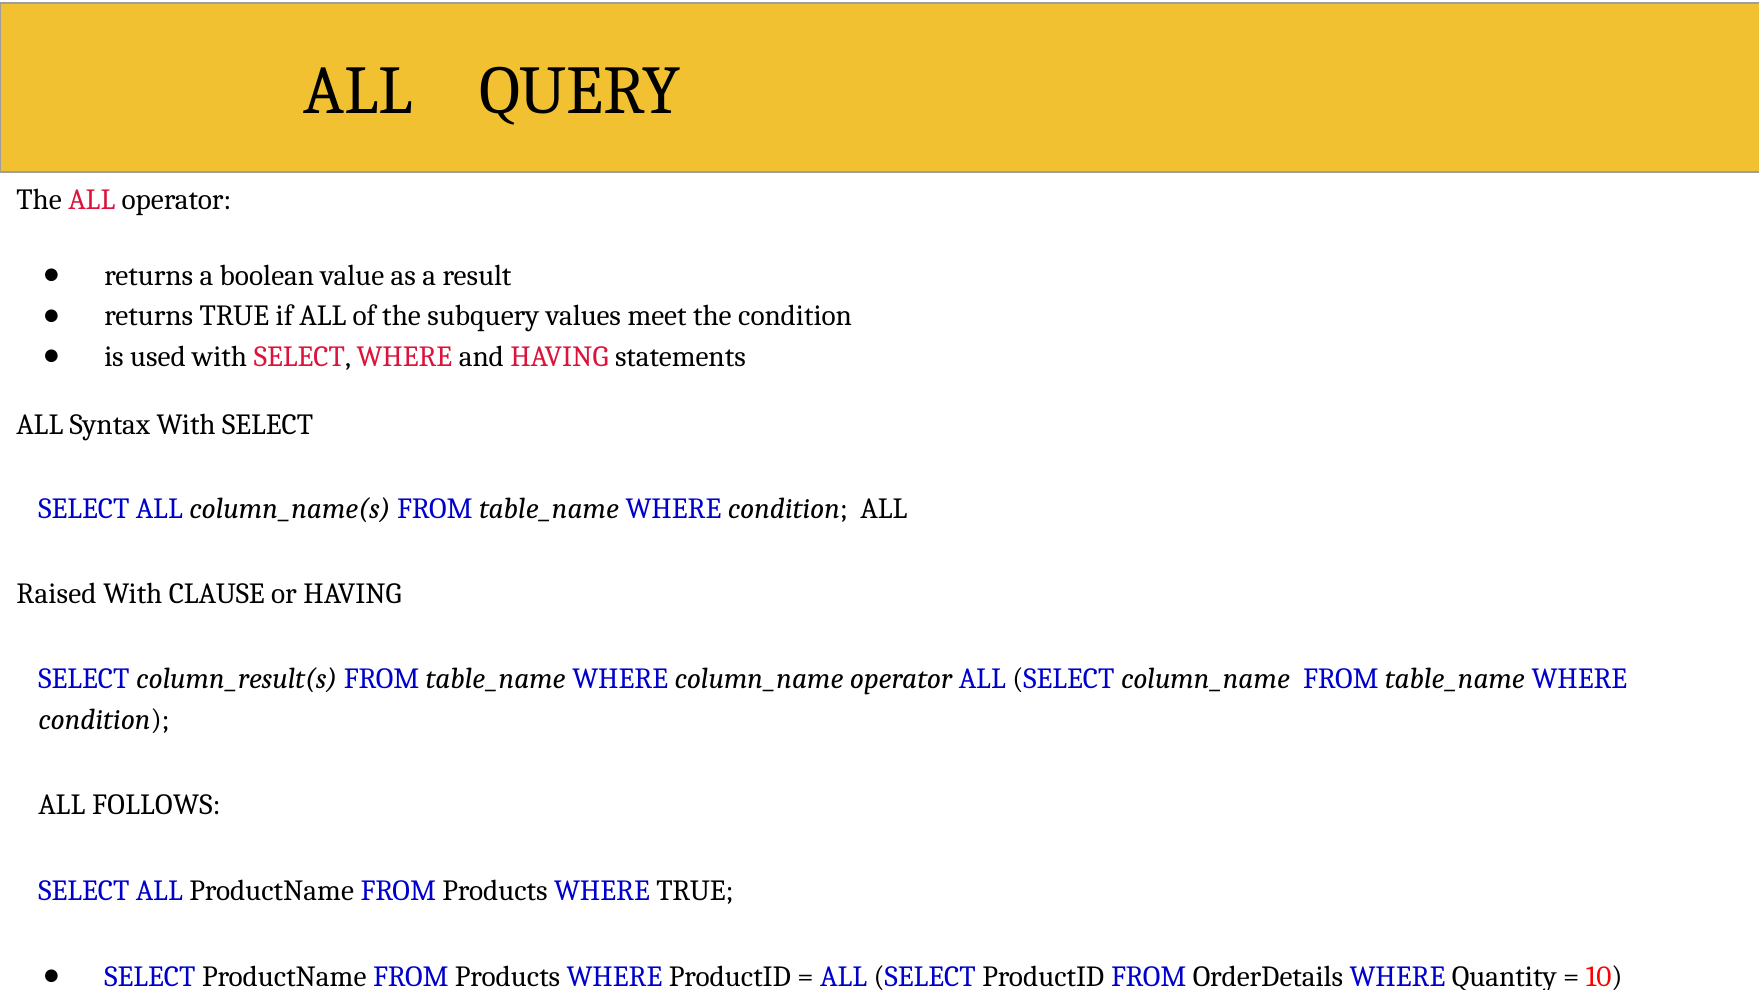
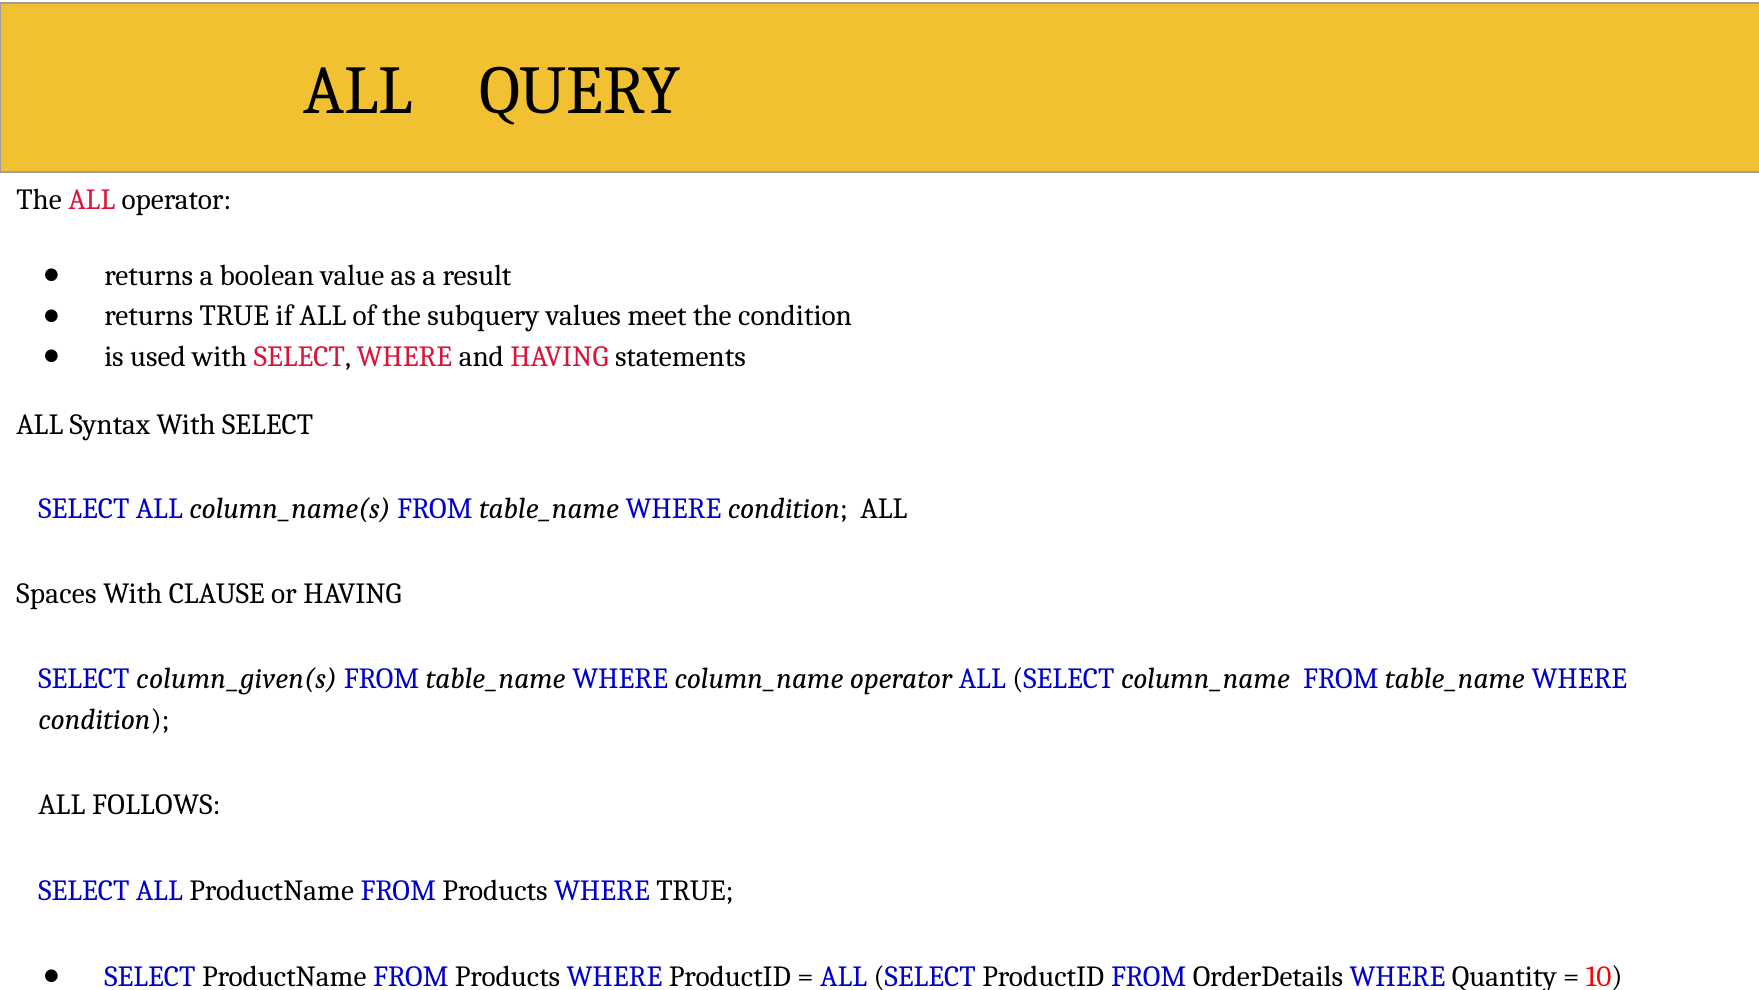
Raised: Raised -> Spaces (56, 593)
column_result(s: column_result(s -> column_given(s (237, 679)
